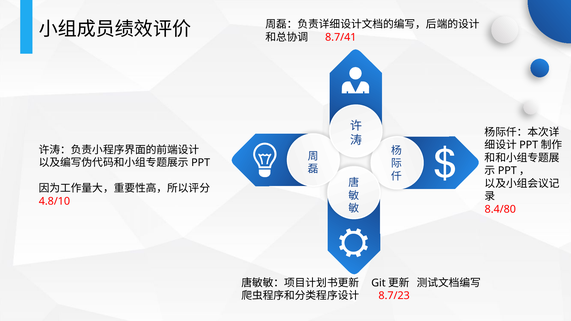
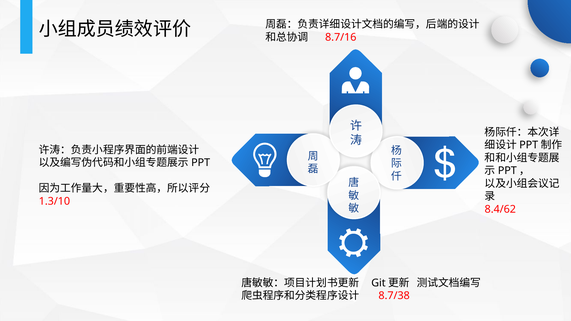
8.7/41: 8.7/41 -> 8.7/16 (341, 37)
4.8/10: 4.8/10 -> 1.3/10 (54, 201)
8.4/80: 8.4/80 -> 8.4/62 (500, 209)
8.7/23: 8.7/23 -> 8.7/38 (394, 296)
